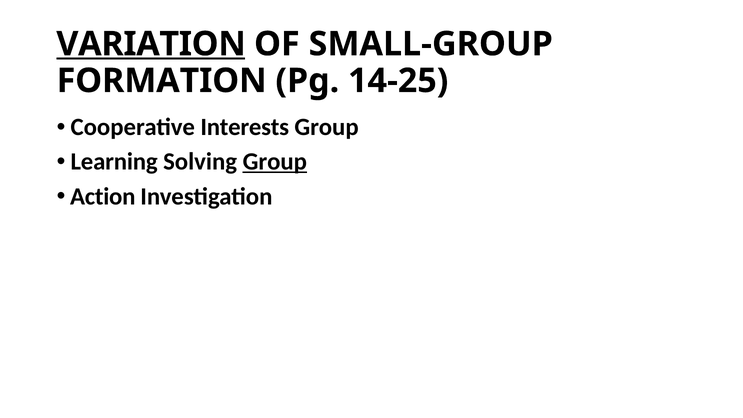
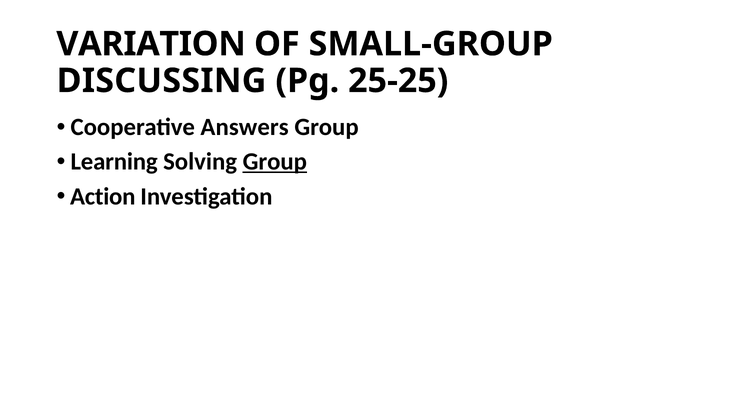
VARIATION underline: present -> none (151, 44)
FORMATION: FORMATION -> DISCUSSING (162, 81)
14-25: 14-25 -> 25-25 (398, 81)
Interests: Interests -> Answers (245, 127)
